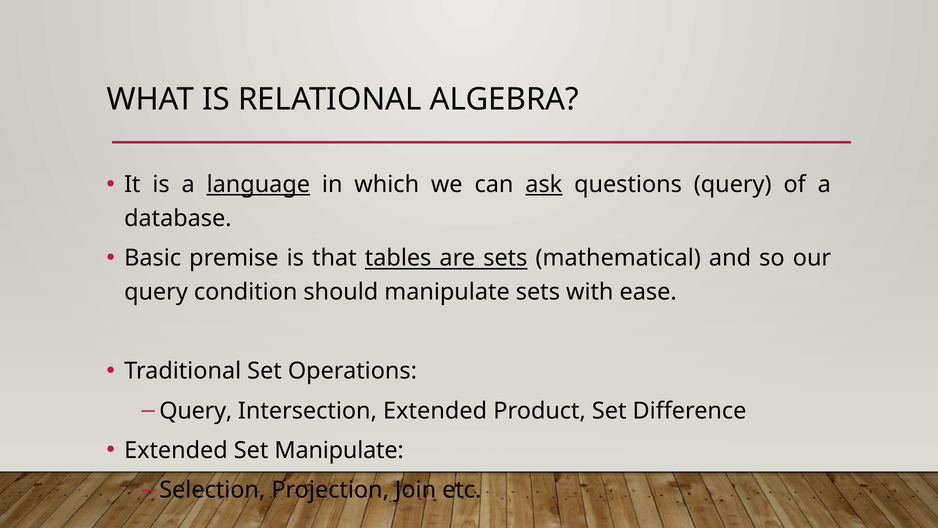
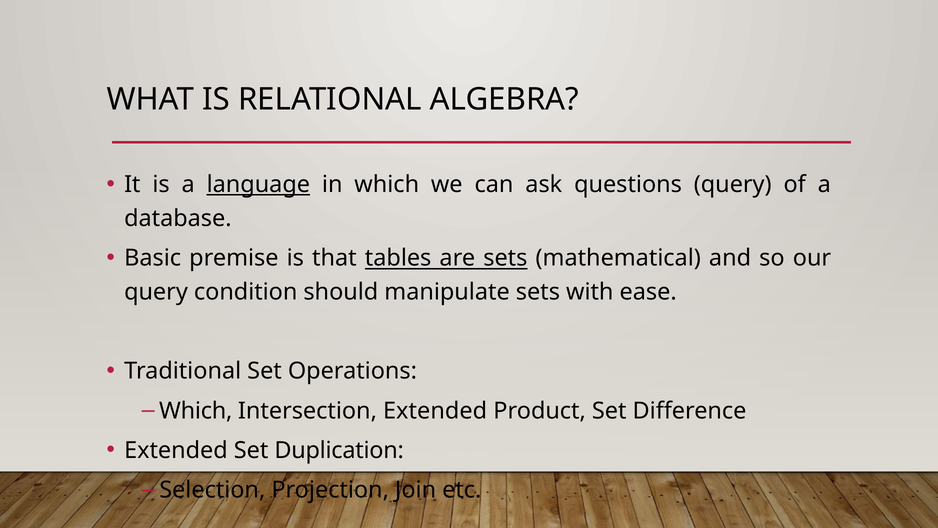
ask underline: present -> none (544, 185)
Query: Query -> Which (196, 411)
Set Manipulate: Manipulate -> Duplication (339, 450)
